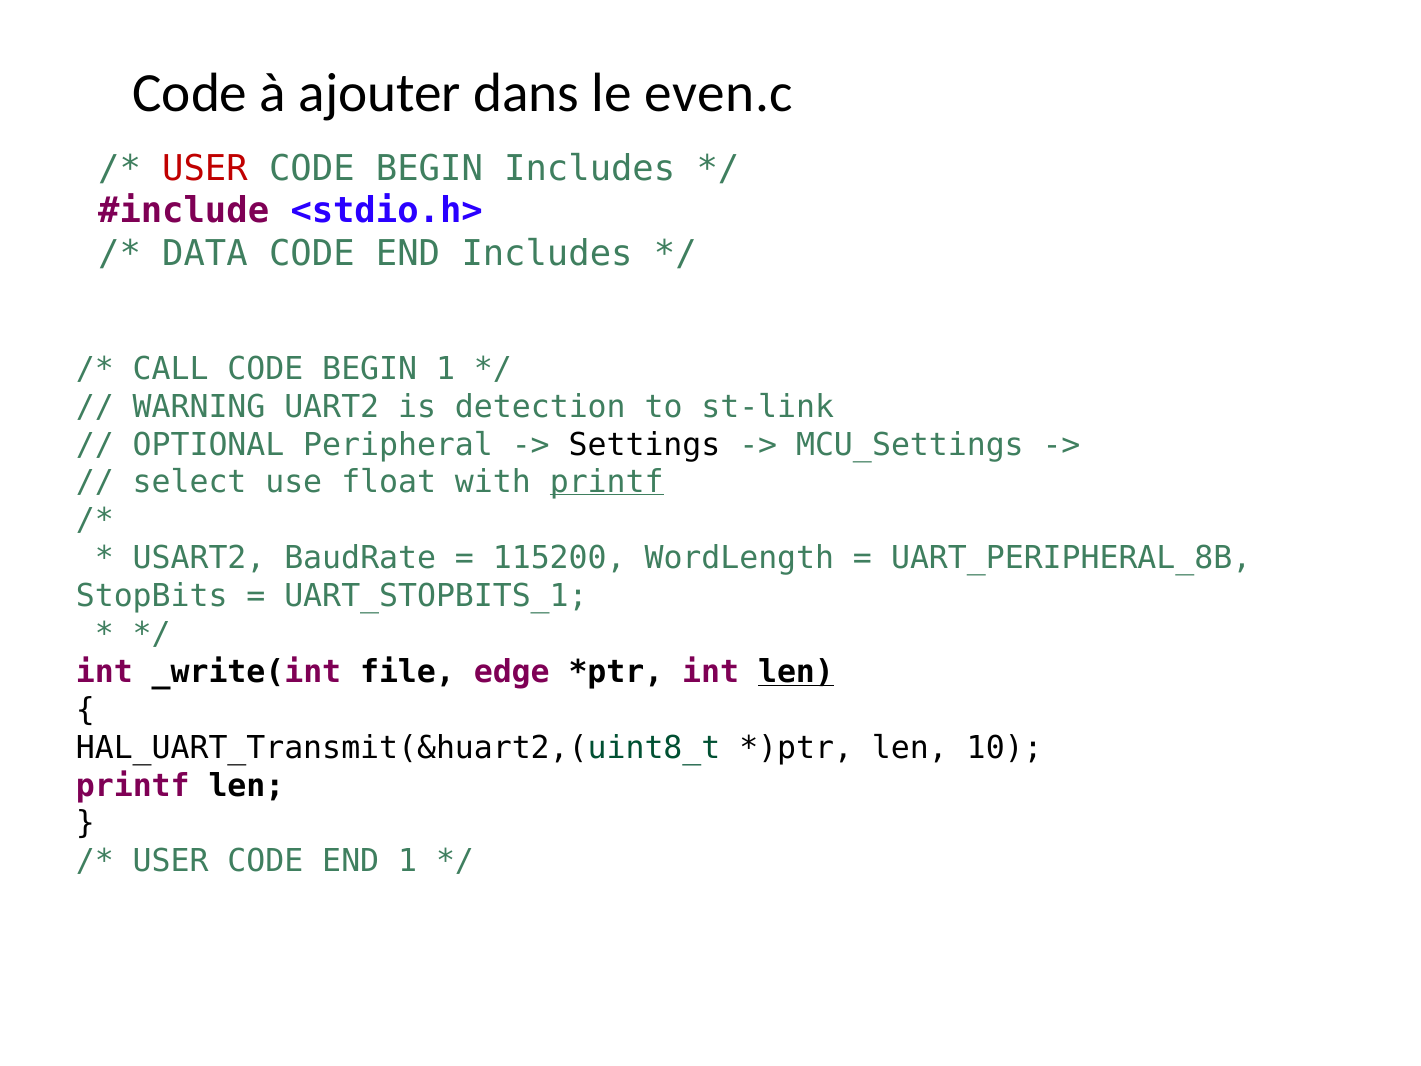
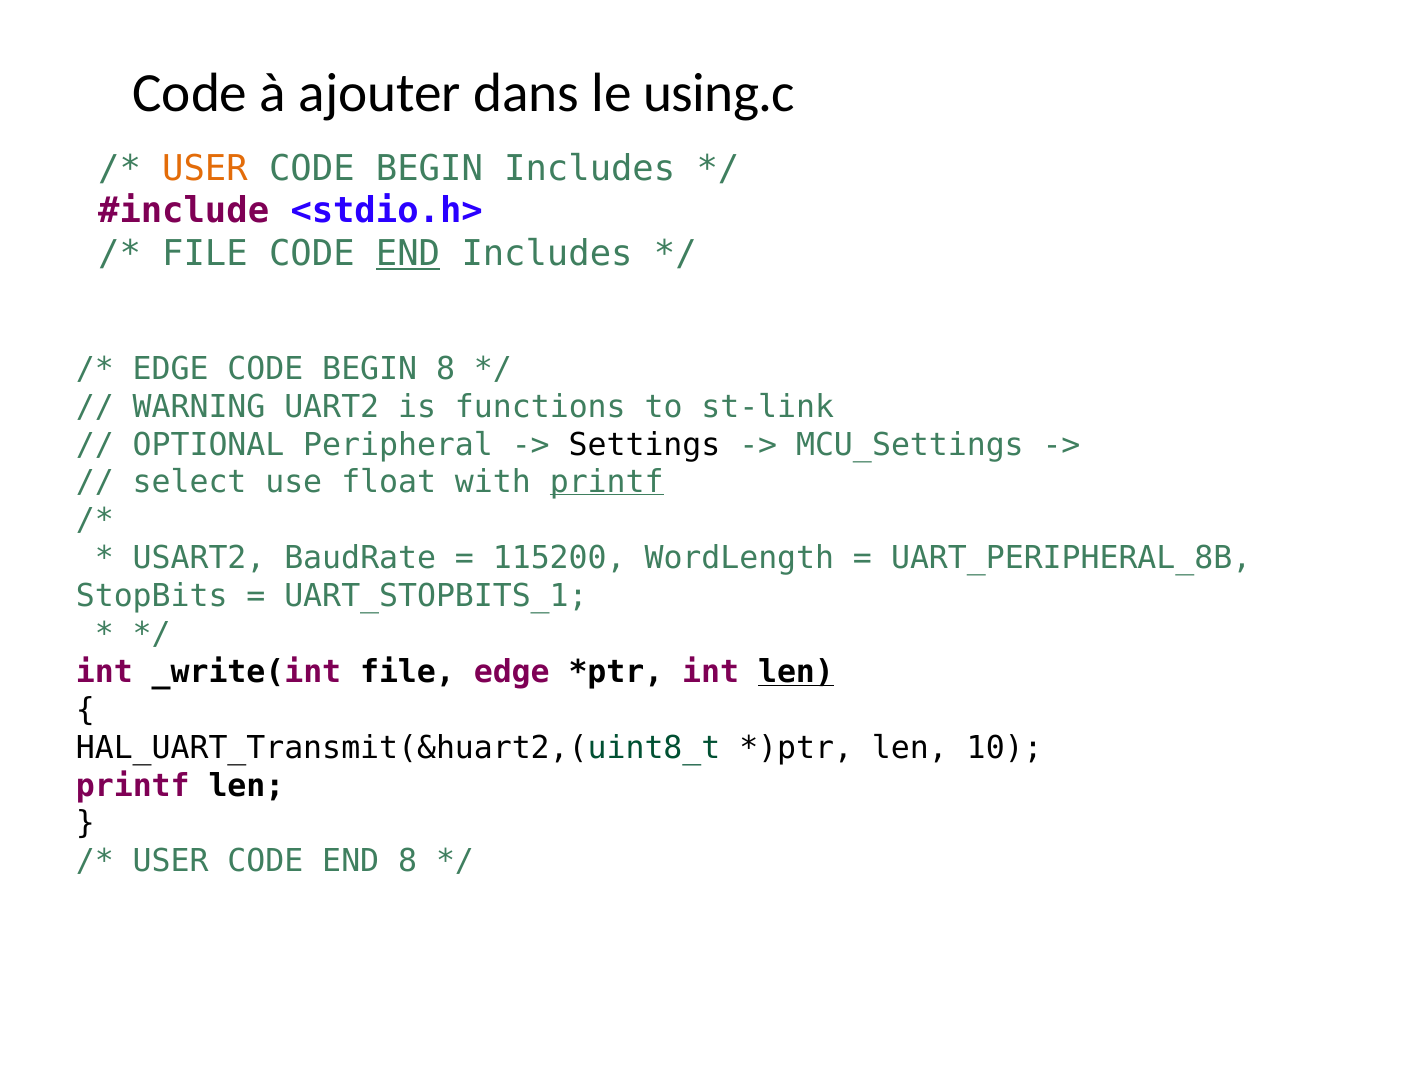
even.c: even.c -> using.c (719, 94)
USER colour: red -> orange (205, 168)
DATA: DATA -> FILE (205, 254)
END underline: none -> present (408, 254)
CALL: CALL -> EDGE (171, 369)
BEGIN 1: 1 -> 8 (446, 369)
detection: detection -> functions (540, 407)
END 1: 1 -> 8 (408, 861)
